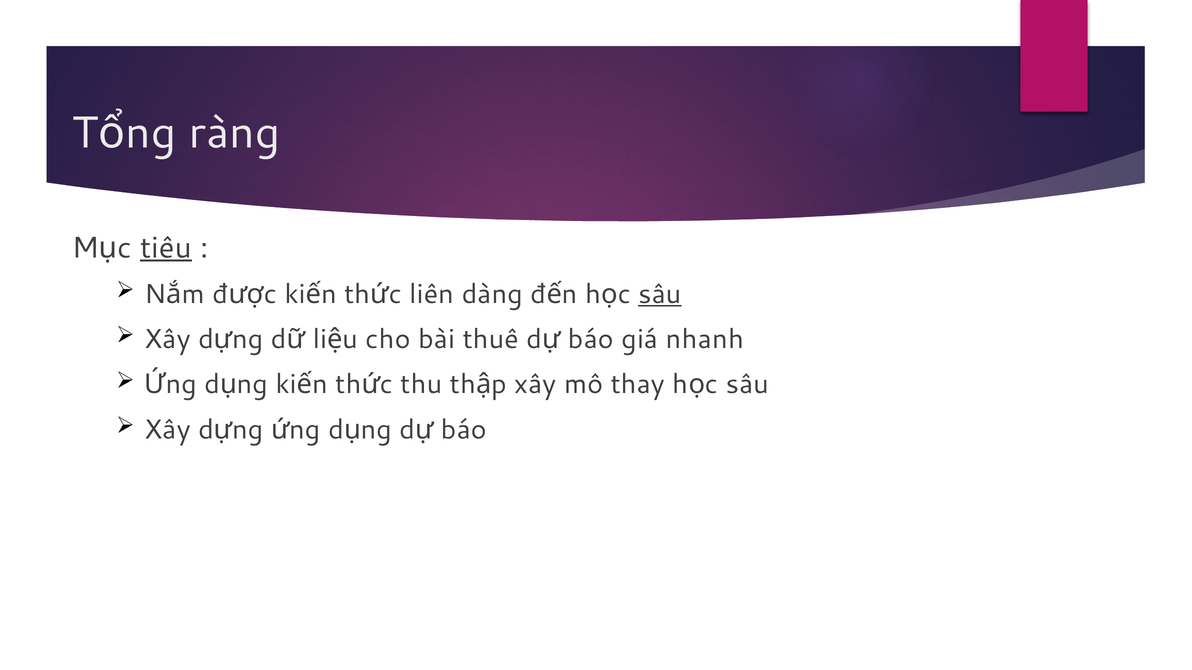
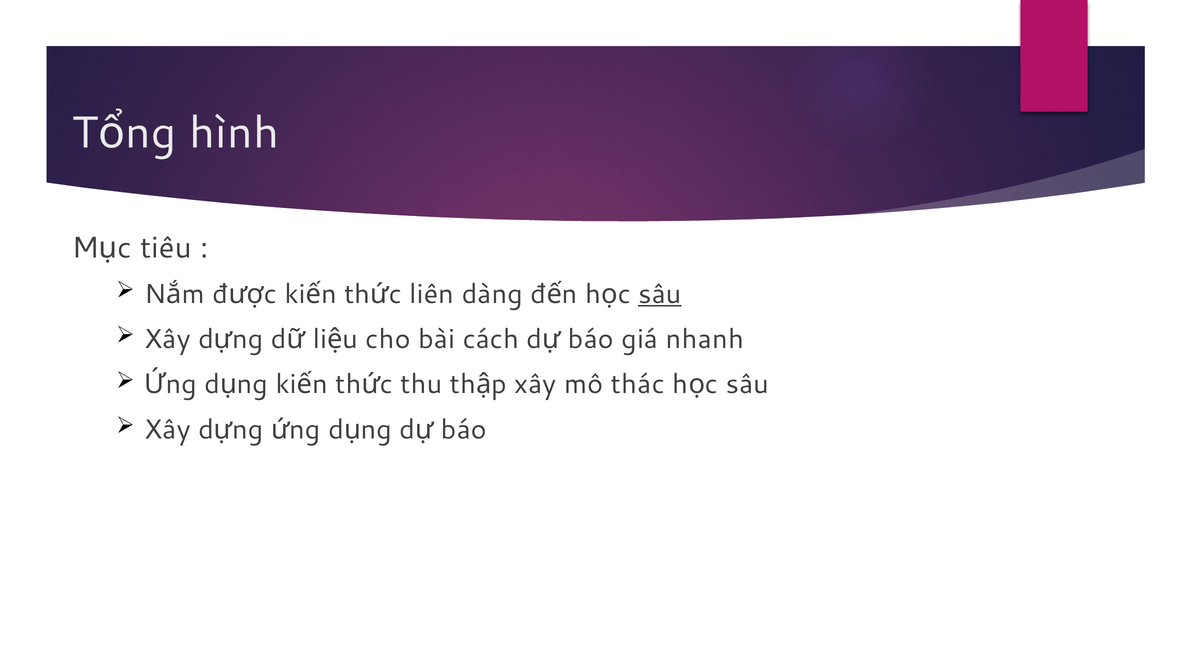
ràng: ràng -> hình (234, 133)
tiêu underline: present -> none (166, 248)
thuê: thuê -> cách (491, 340)
thay: thay -> thác (638, 385)
